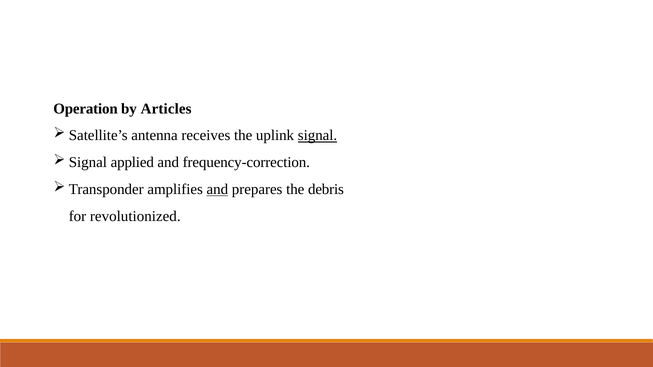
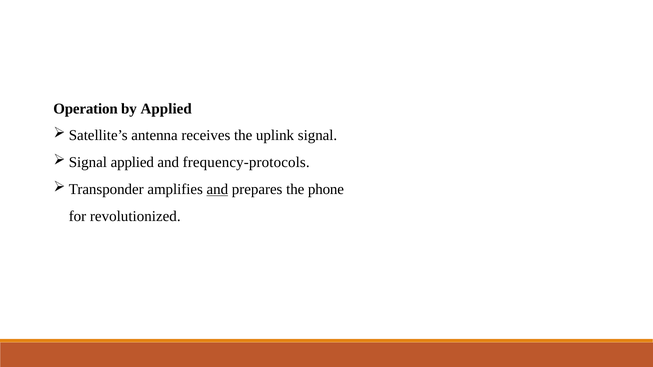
by Articles: Articles -> Applied (166, 109)
signal underline: present -> none (318, 136)
frequency-correction: frequency-correction -> frequency-protocols (246, 163)
debris: debris -> phone (326, 189)
